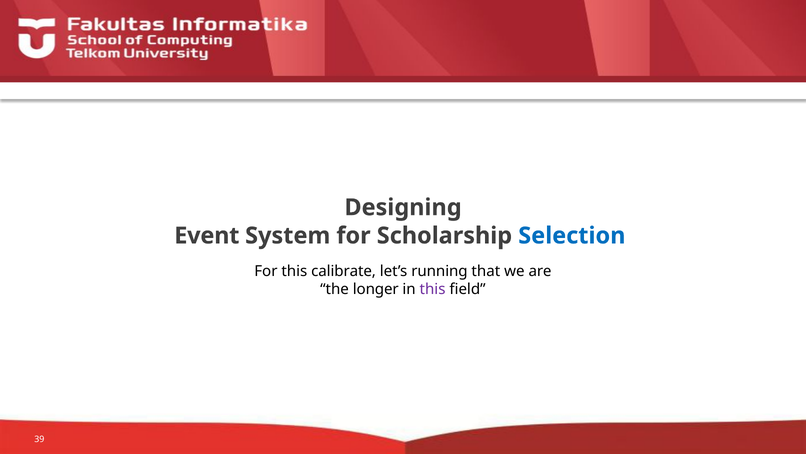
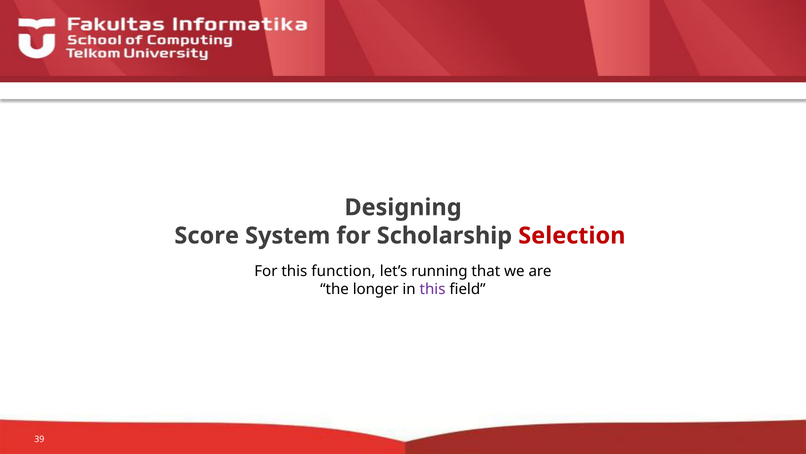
Event: Event -> Score (207, 235)
Selection colour: blue -> red (572, 235)
calibrate: calibrate -> function (343, 271)
